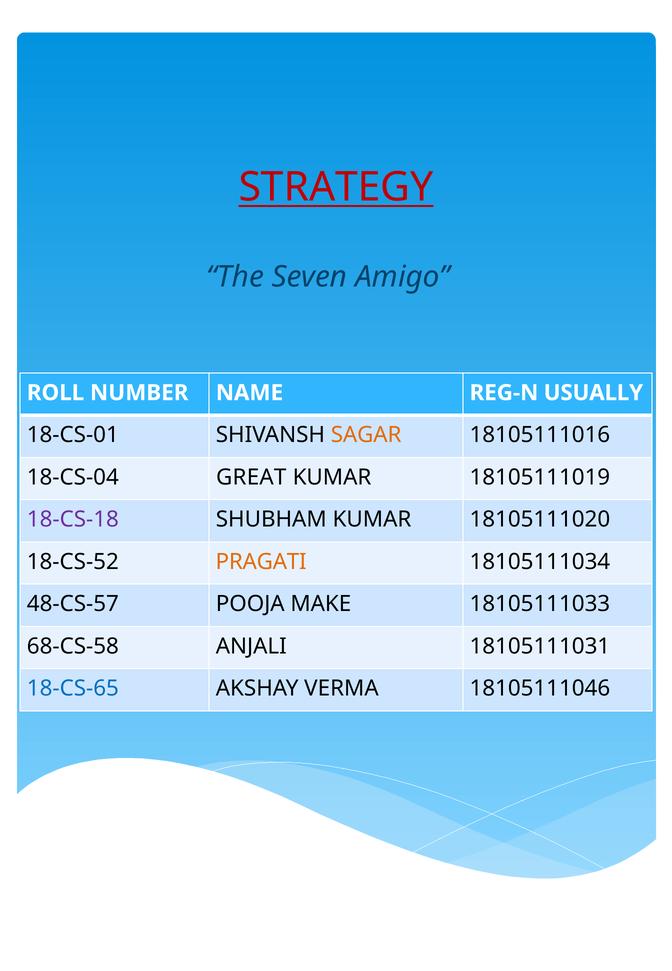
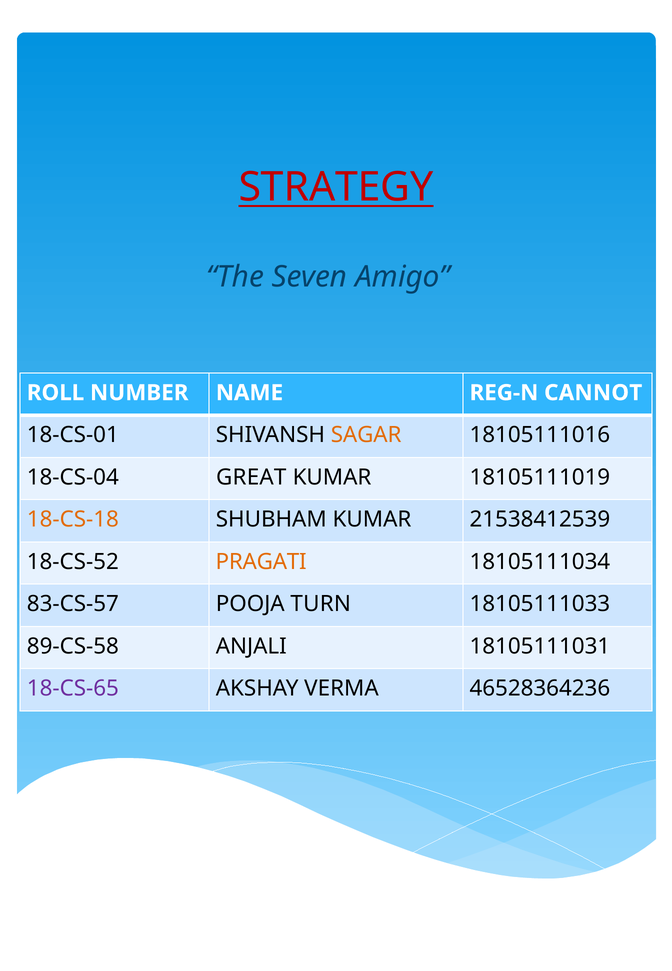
USUALLY: USUALLY -> CANNOT (593, 393)
18-CS-18 colour: purple -> orange (73, 519)
18105111020: 18105111020 -> 21538412539 (540, 519)
48-CS-57: 48-CS-57 -> 83-CS-57 (73, 604)
MAKE: MAKE -> TURN (321, 604)
68-CS-58: 68-CS-58 -> 89-CS-58 (73, 646)
18-CS-65 colour: blue -> purple (73, 688)
18105111046: 18105111046 -> 46528364236 (540, 688)
